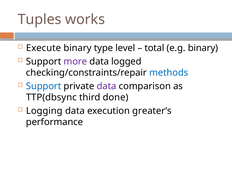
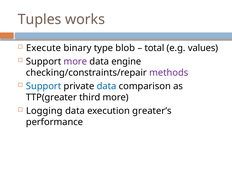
level: level -> blob (125, 48)
e.g binary: binary -> values (203, 48)
logged: logged -> engine (126, 61)
methods colour: blue -> purple (169, 73)
data colour: purple -> blue (107, 86)
TTP(dbsync: TTP(dbsync -> TTP(greater (51, 97)
third done: done -> more (116, 97)
